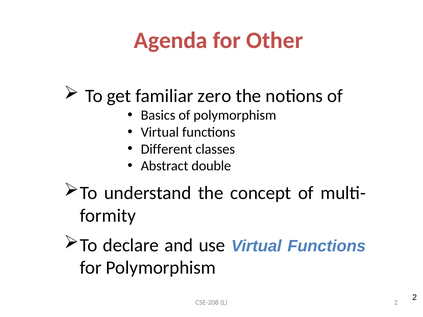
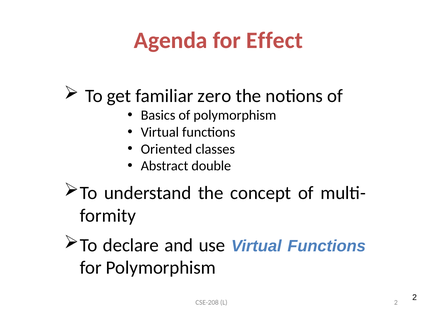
Other: Other -> Effect (275, 40)
Different: Different -> Oriented (166, 149)
